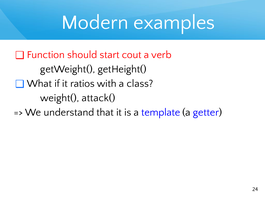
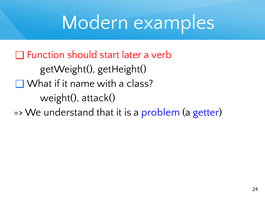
cout: cout -> later (132, 55)
ratios: ratios -> name (82, 83)
template: template -> problem (161, 112)
